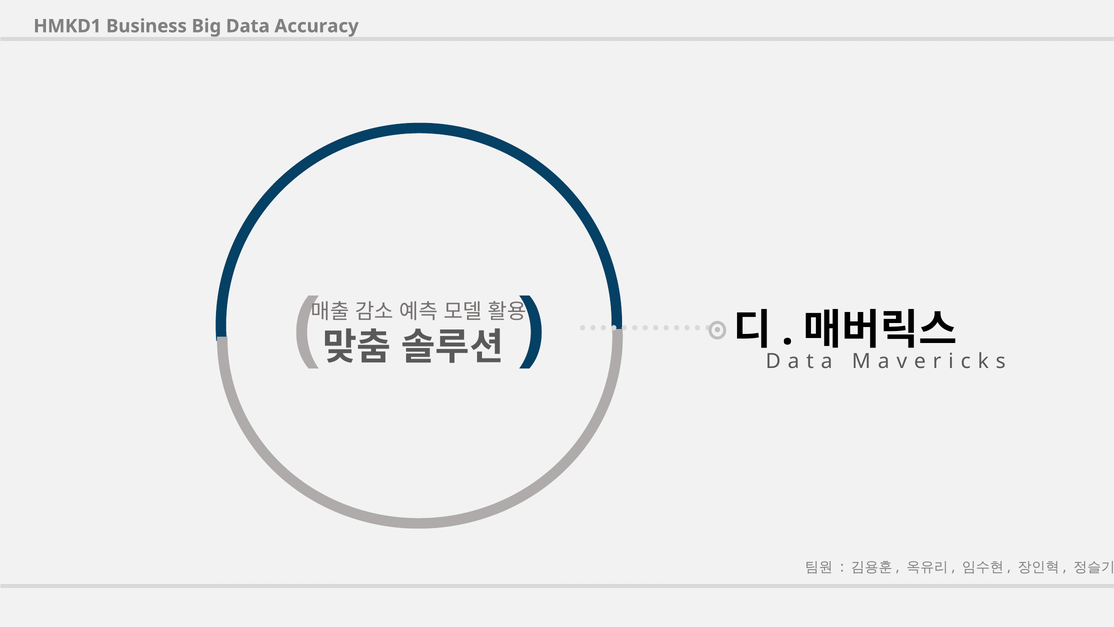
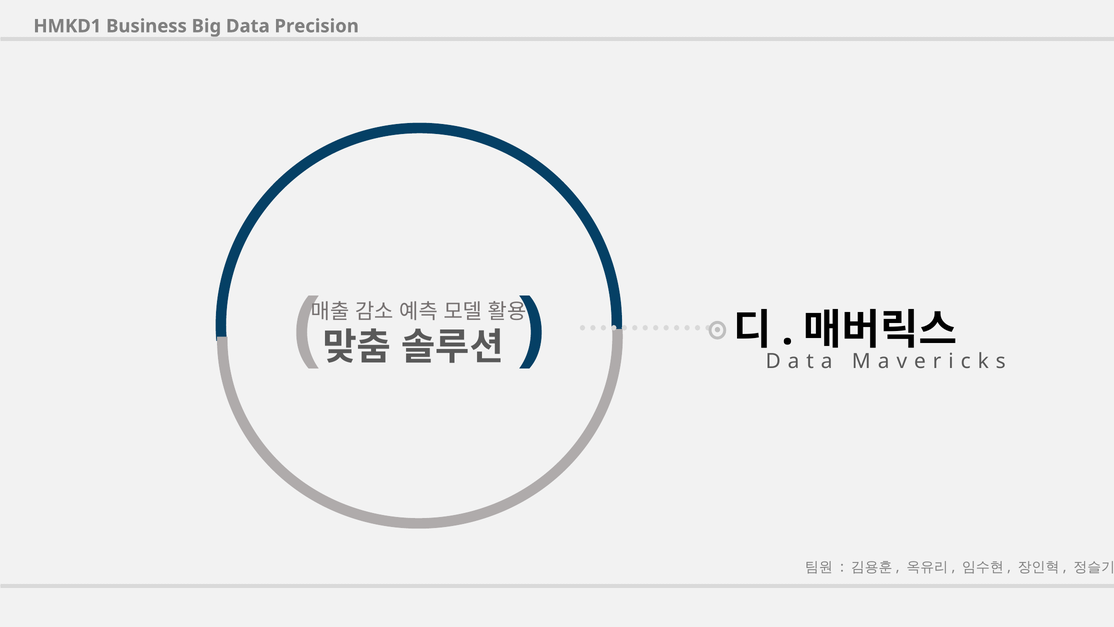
Accuracy: Accuracy -> Precision (317, 26)
